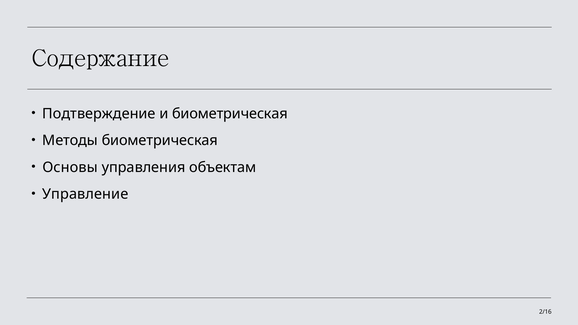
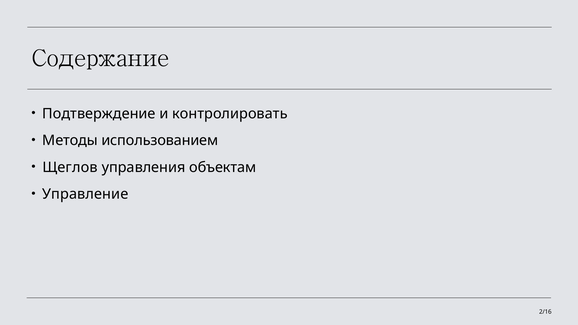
и биометрическая: биометрическая -> контролировать (230, 114)
Методы биометрическая: биометрическая -> использованием (160, 141)
Основы: Основы -> Щеглов (70, 167)
